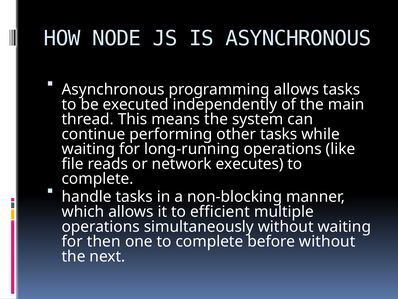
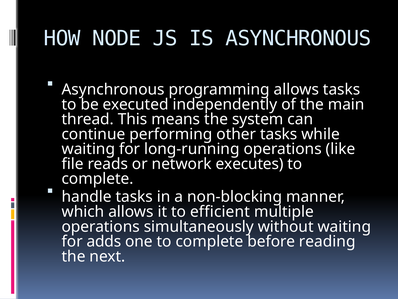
then: then -> adds (104, 241)
before without: without -> reading (327, 241)
